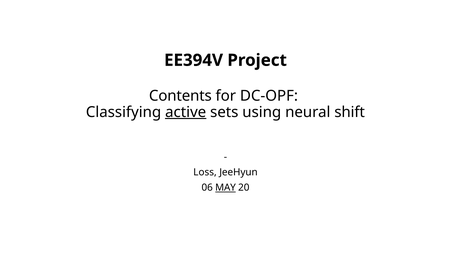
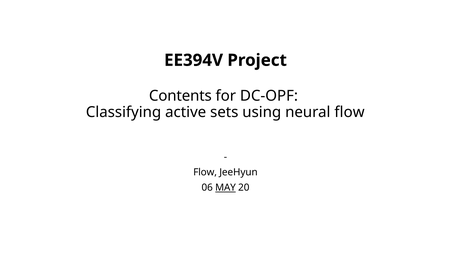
active underline: present -> none (186, 112)
neural shift: shift -> flow (349, 112)
Loss: Loss -> Flow (205, 172)
